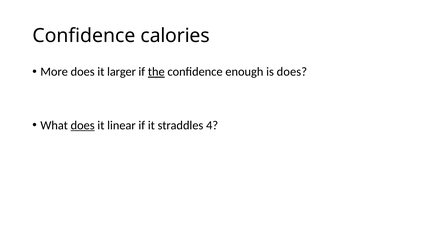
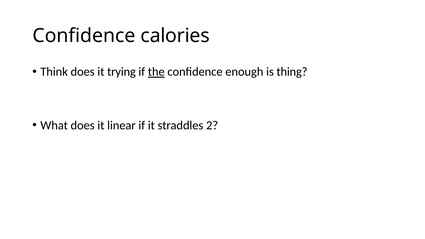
More: More -> Think (54, 72)
larger: larger -> trying (122, 72)
is does: does -> thing (292, 72)
does underline: present -> none (83, 125)
4: 4 -> 2 (212, 125)
